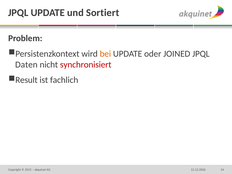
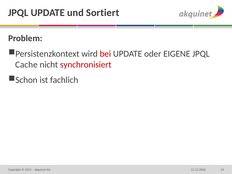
bei colour: orange -> red (105, 54)
JOINED: JOINED -> EIGENE (177, 54)
Daten: Daten -> Cache (26, 65)
Result: Result -> Schon (26, 80)
